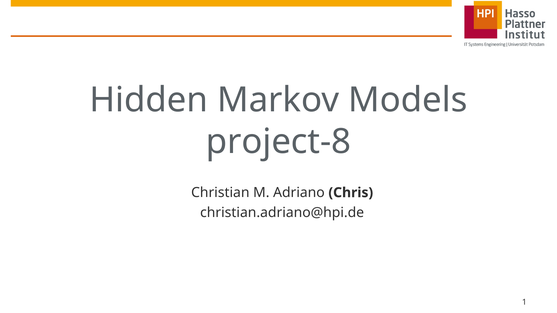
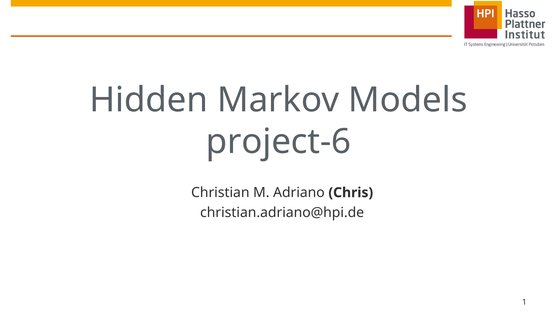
project-8: project-8 -> project-6 (279, 142)
